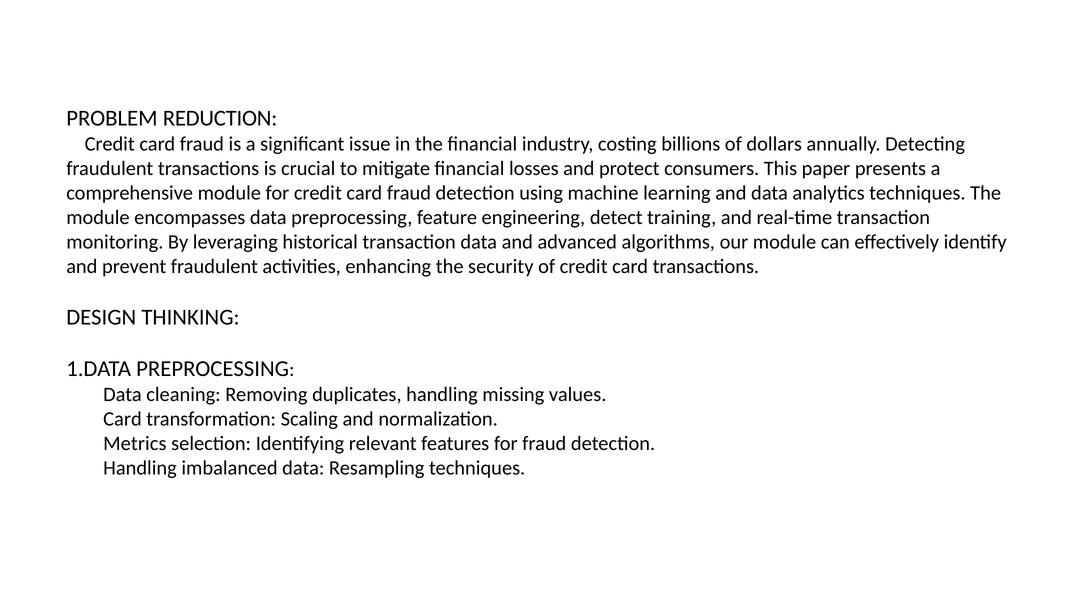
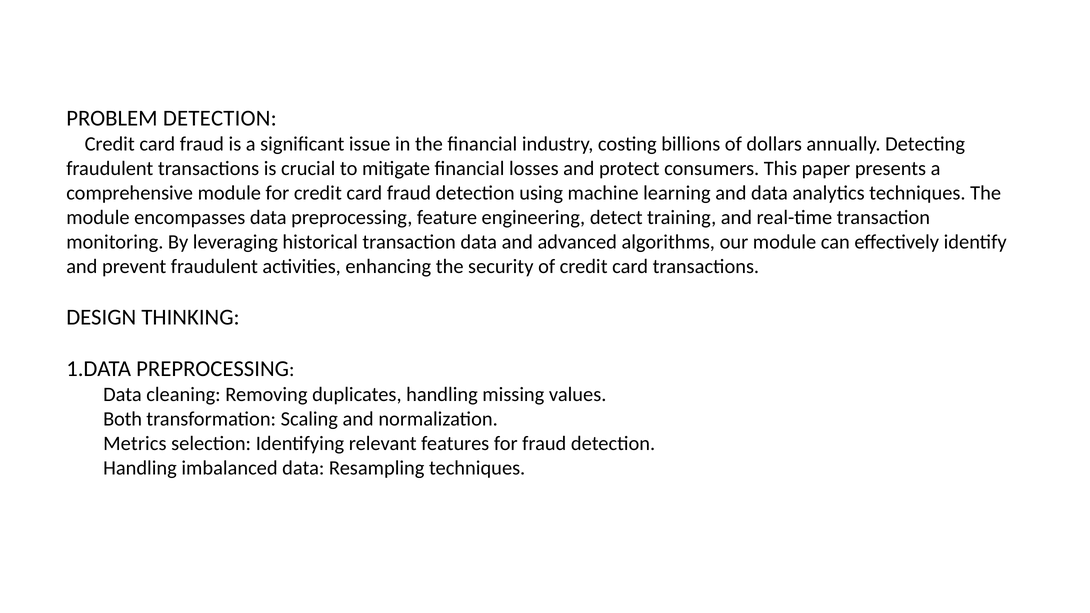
PROBLEM REDUCTION: REDUCTION -> DETECTION (220, 118)
Card: Card -> Both (123, 419)
